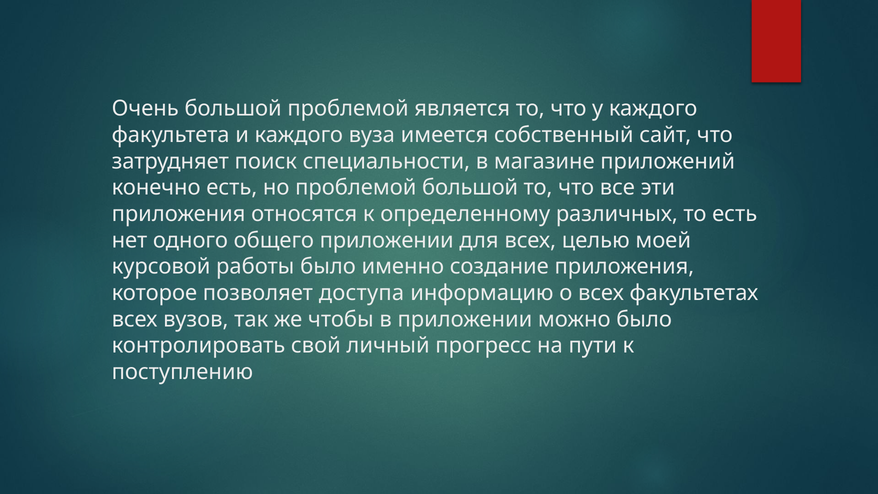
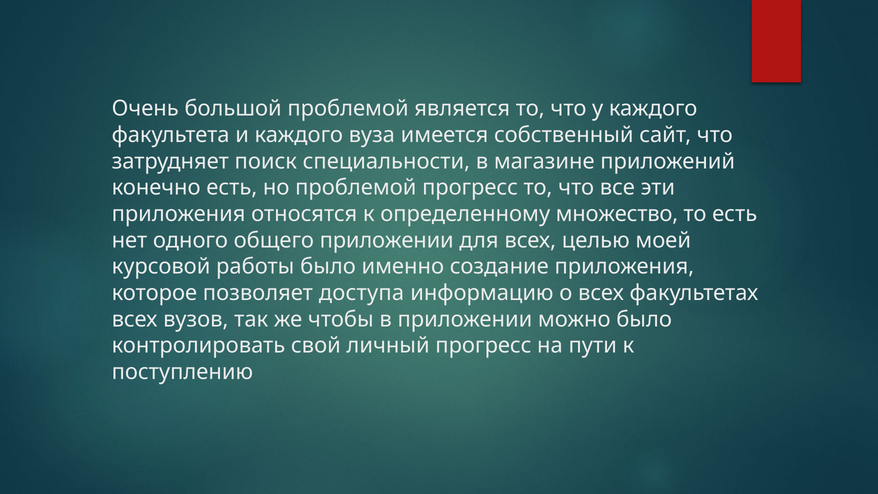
проблемой большой: большой -> прогресс (470, 188)
различных: различных -> множество (617, 214)
